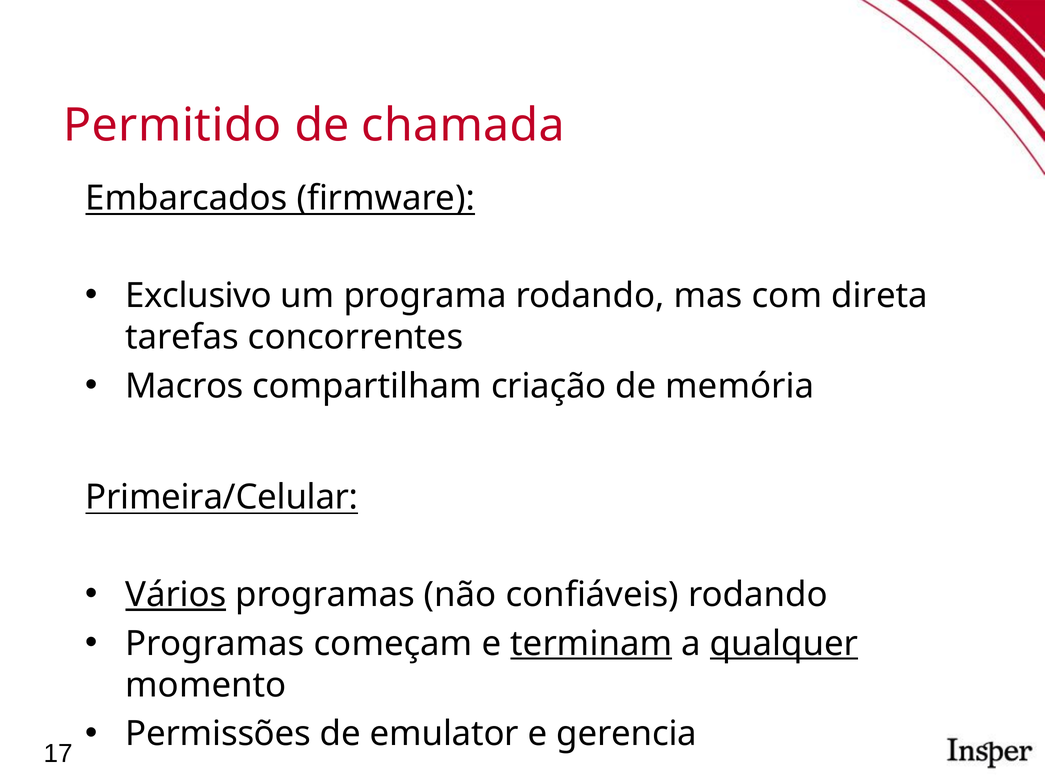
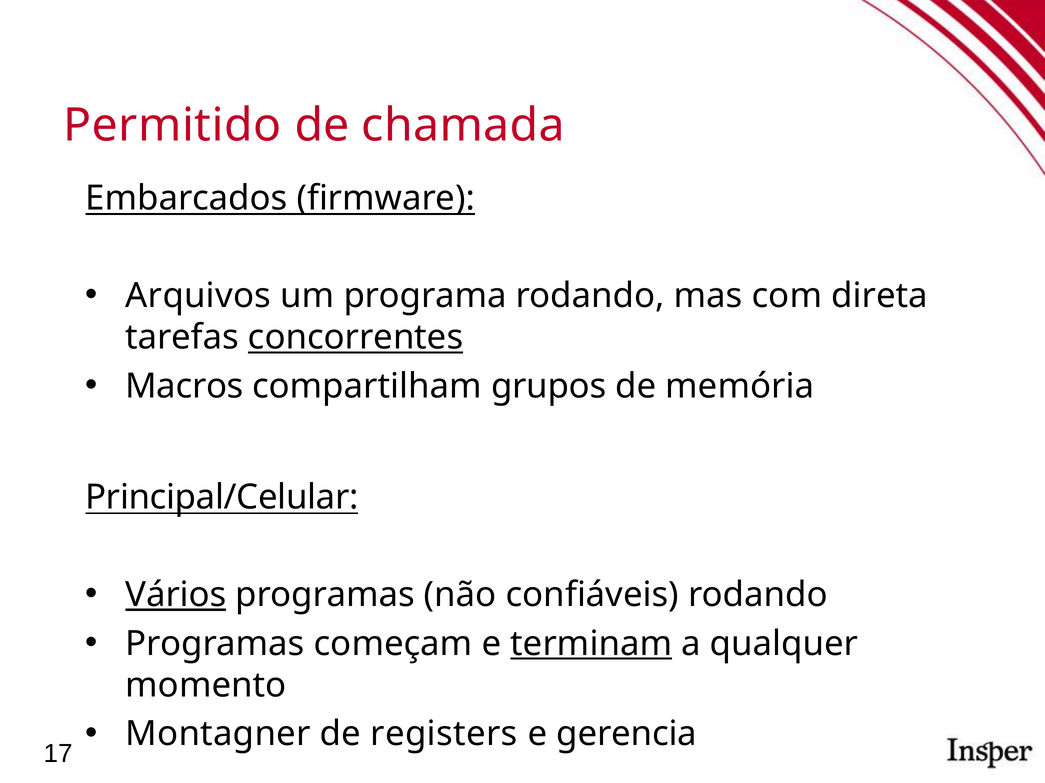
Exclusivo: Exclusivo -> Arquivos (198, 296)
concorrentes underline: none -> present (356, 338)
criação: criação -> grupos (549, 386)
Primeira/Celular: Primeira/Celular -> Principal/Celular (222, 498)
qualquer underline: present -> none (784, 644)
Permissões: Permissões -> Montagner (218, 735)
emulator: emulator -> registers (444, 735)
